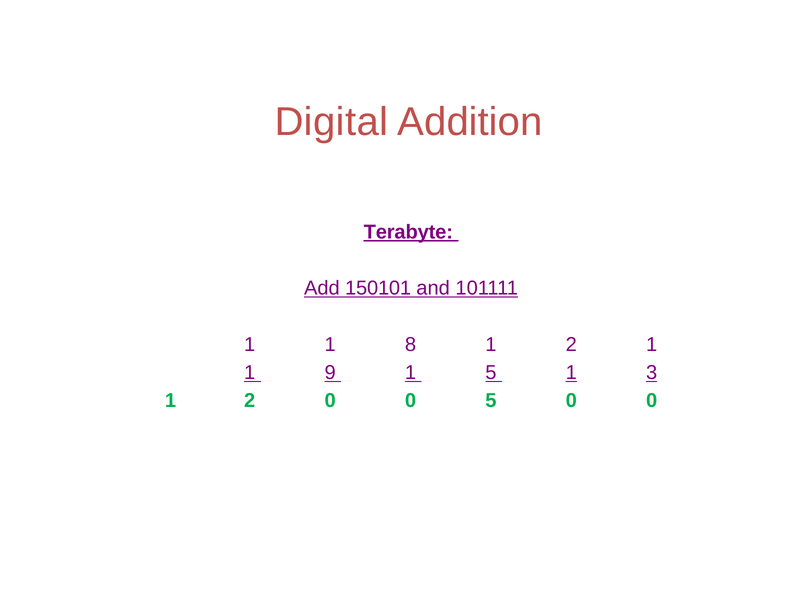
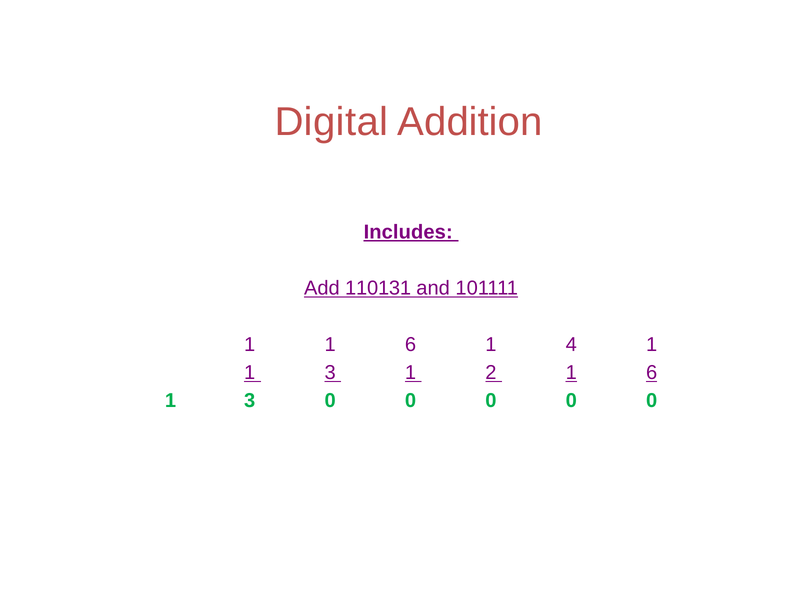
Terabyte: Terabyte -> Includes (408, 232)
150101: 150101 -> 110131 (378, 288)
1 1 8: 8 -> 6 (411, 344)
2: 2 -> 4 (571, 344)
9: 9 -> 3 (330, 373)
1 5: 5 -> 2 (491, 373)
3: 3 -> 6 (652, 373)
2: 2 -> 3 (250, 401)
5: 5 -> 0 (491, 401)
